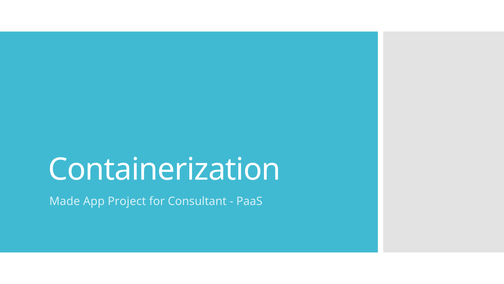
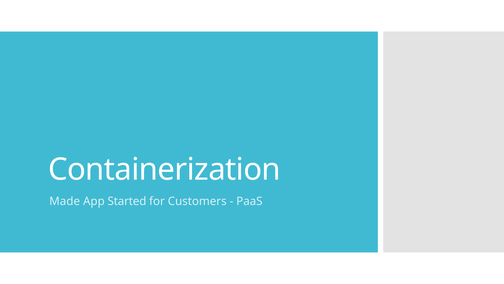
Project: Project -> Started (127, 201)
Consultant: Consultant -> Customers (197, 201)
